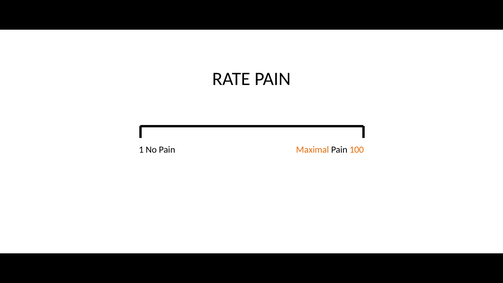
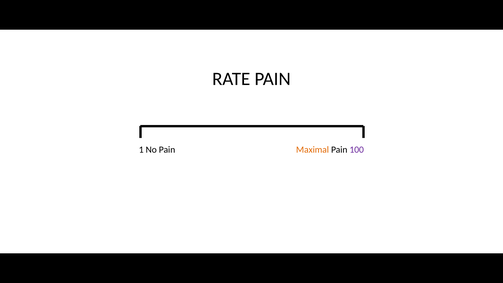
100 colour: orange -> purple (357, 150)
